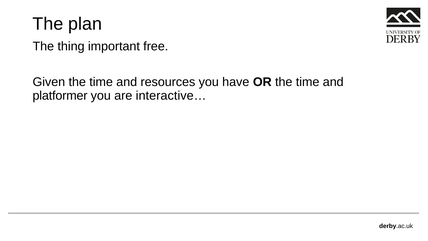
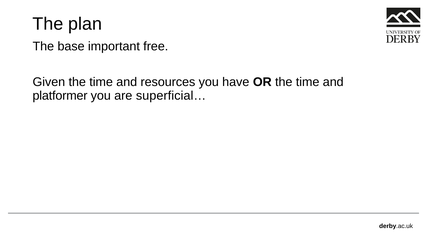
thing: thing -> base (71, 46)
interactive…: interactive… -> superficial… (171, 96)
